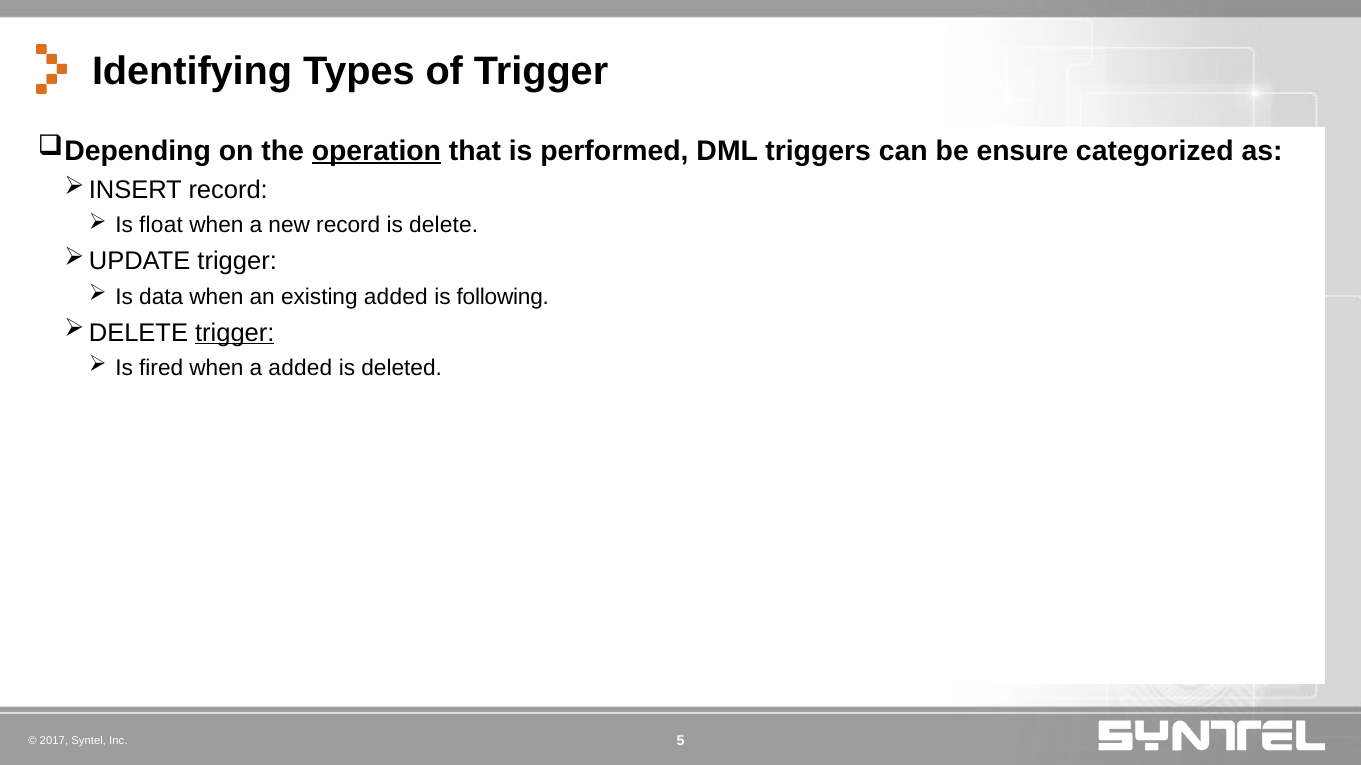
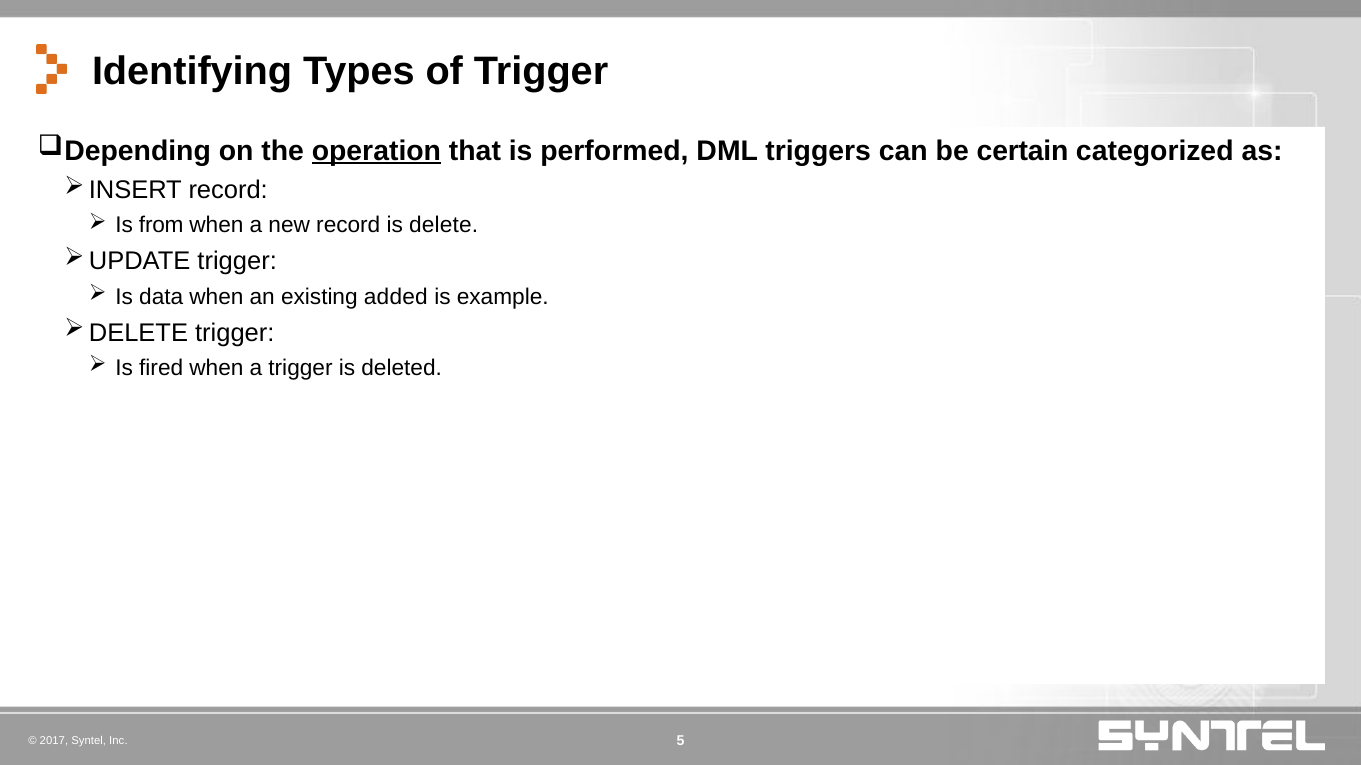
ensure: ensure -> certain (1023, 151)
float: float -> from (161, 226)
following: following -> example (503, 297)
trigger underline: present -> none (235, 333)
a added: added -> trigger (301, 368)
